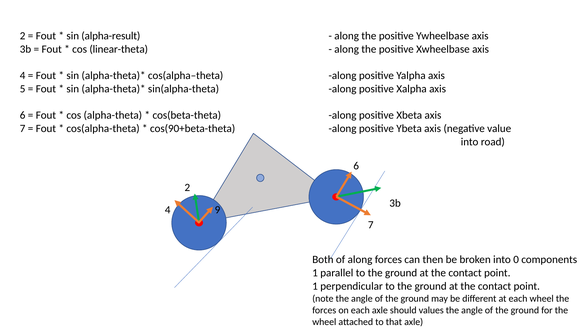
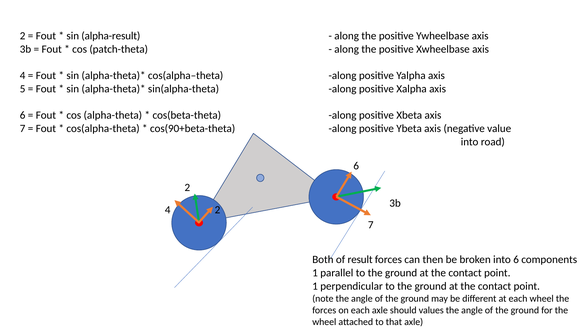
linear-theta: linear-theta -> patch-theta (119, 49)
4 9: 9 -> 2 (218, 210)
of along: along -> result (360, 259)
into 0: 0 -> 6 (516, 259)
